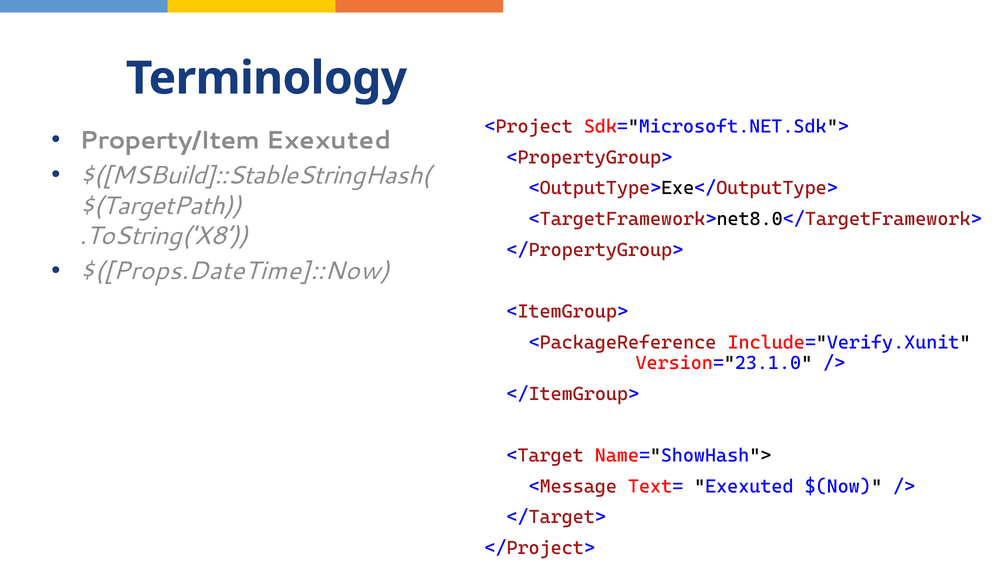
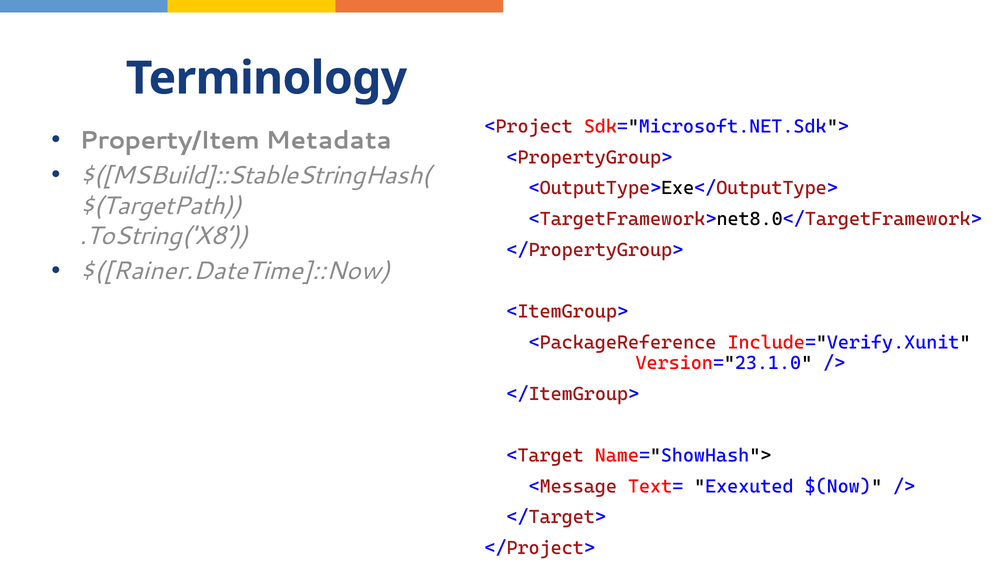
Property/Item Exexuted: Exexuted -> Metadata (329, 140)
$([Props.DateTime]::Now: $([Props.DateTime]::Now -> $([Rainer.DateTime]::Now (235, 271)
